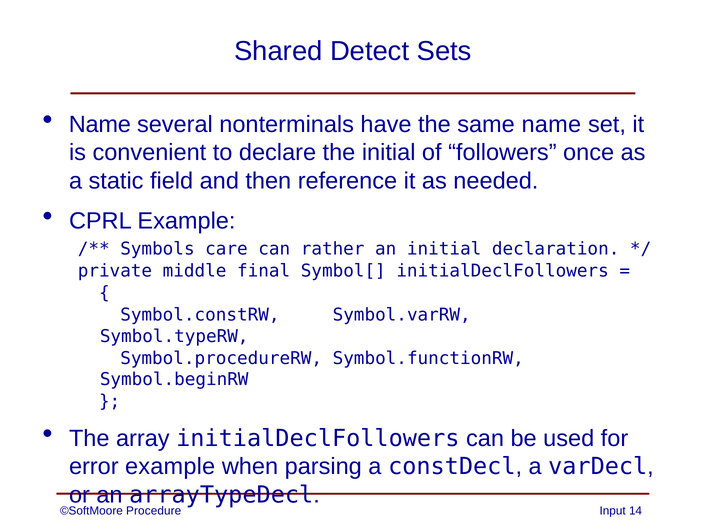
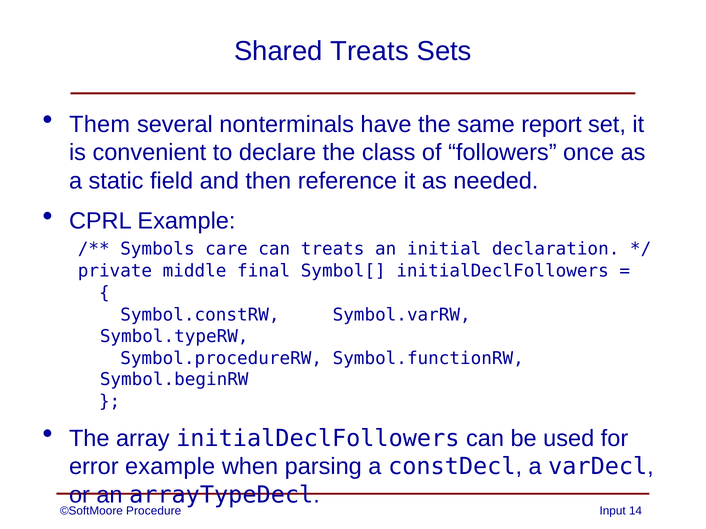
Shared Detect: Detect -> Treats (370, 51)
Name: Name -> Them (100, 125)
same name: name -> report (552, 125)
the initial: initial -> class (389, 153)
can rather: rather -> treats (333, 249)
